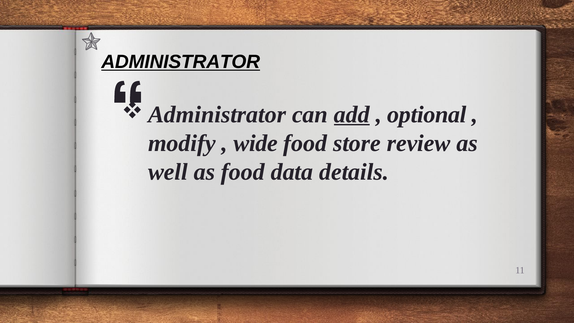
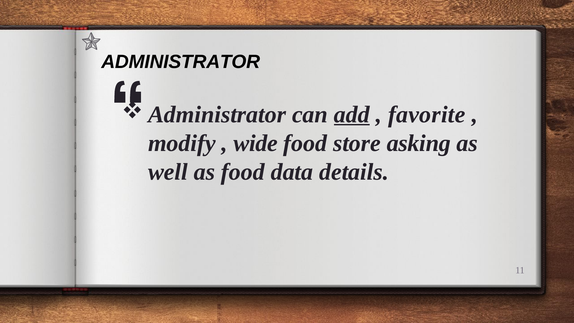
ADMINISTRATOR underline: present -> none (181, 62)
optional: optional -> favorite (427, 114)
review: review -> asking (419, 143)
